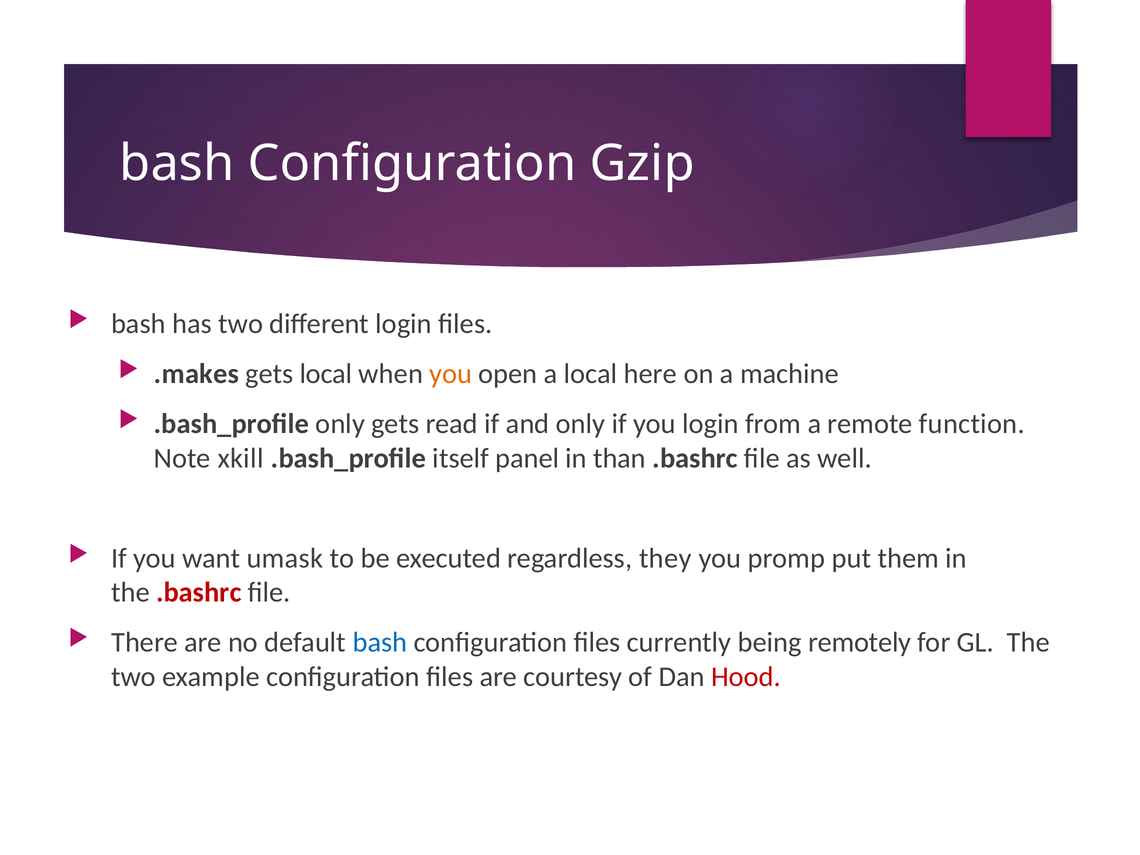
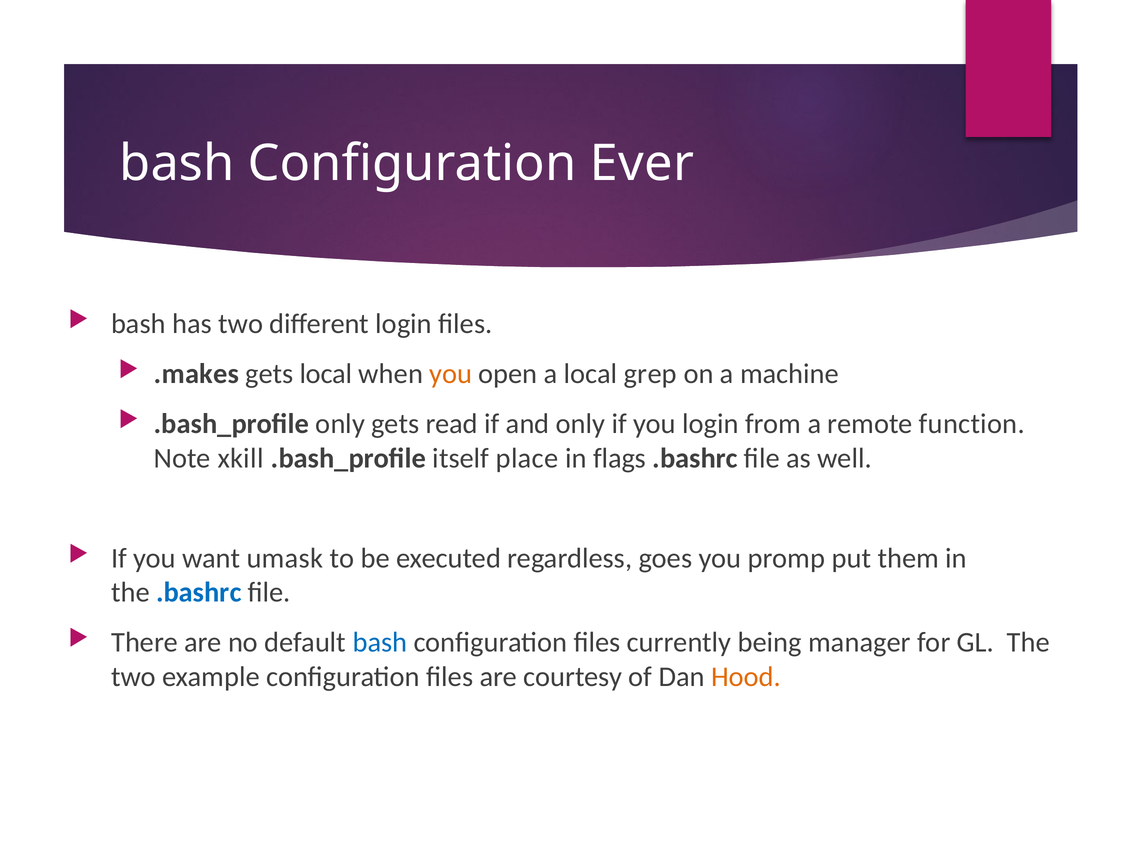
Gzip: Gzip -> Ever (642, 163)
here: here -> grep (650, 374)
panel: panel -> place (527, 458)
than: than -> flags (620, 458)
they: they -> goes (665, 558)
.bashrc colour: red -> blue (199, 592)
remotely: remotely -> manager (859, 642)
Hood colour: red -> orange (746, 677)
